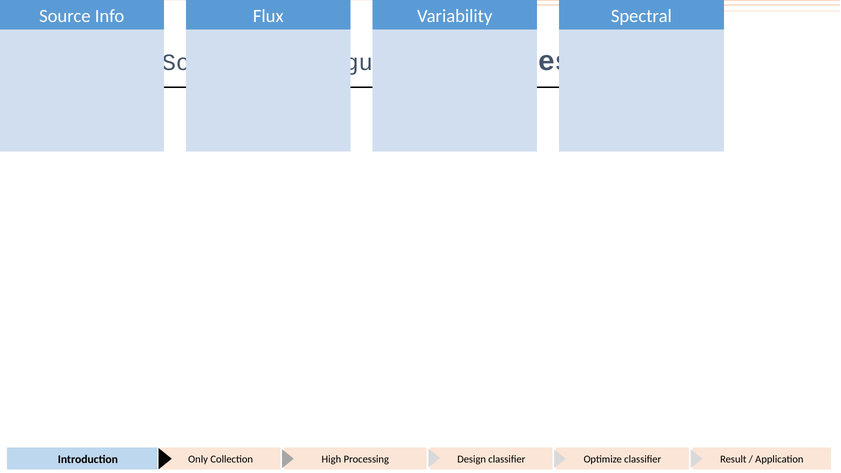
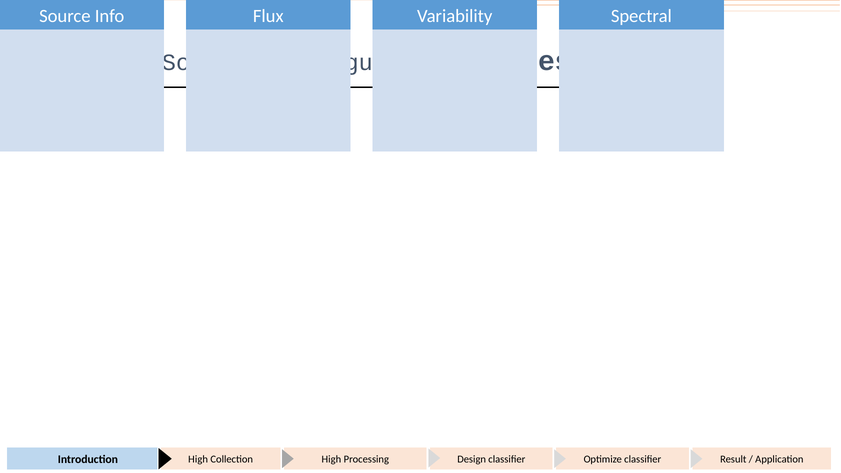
Introduction Only: Only -> High (198, 460)
